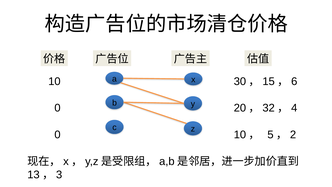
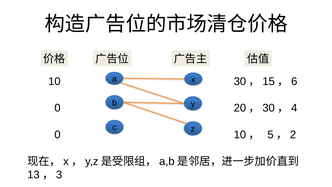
32: 32 -> 30 (269, 108)
